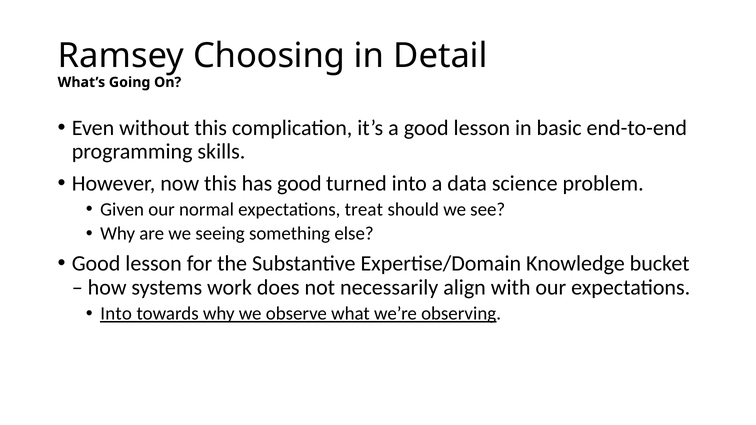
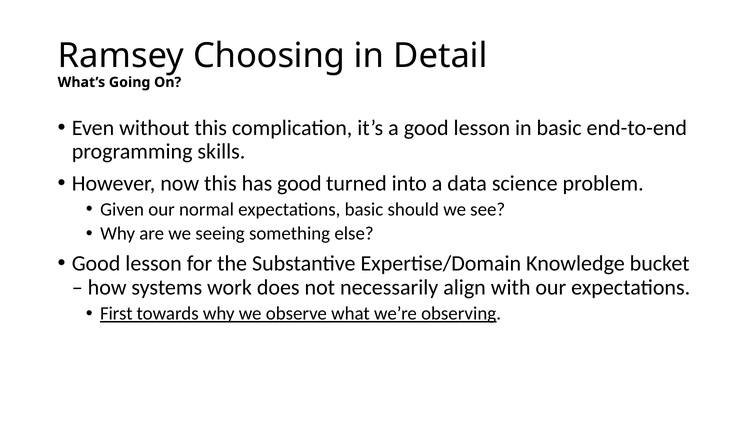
expectations treat: treat -> basic (364, 209)
Into: Into -> First (116, 314)
